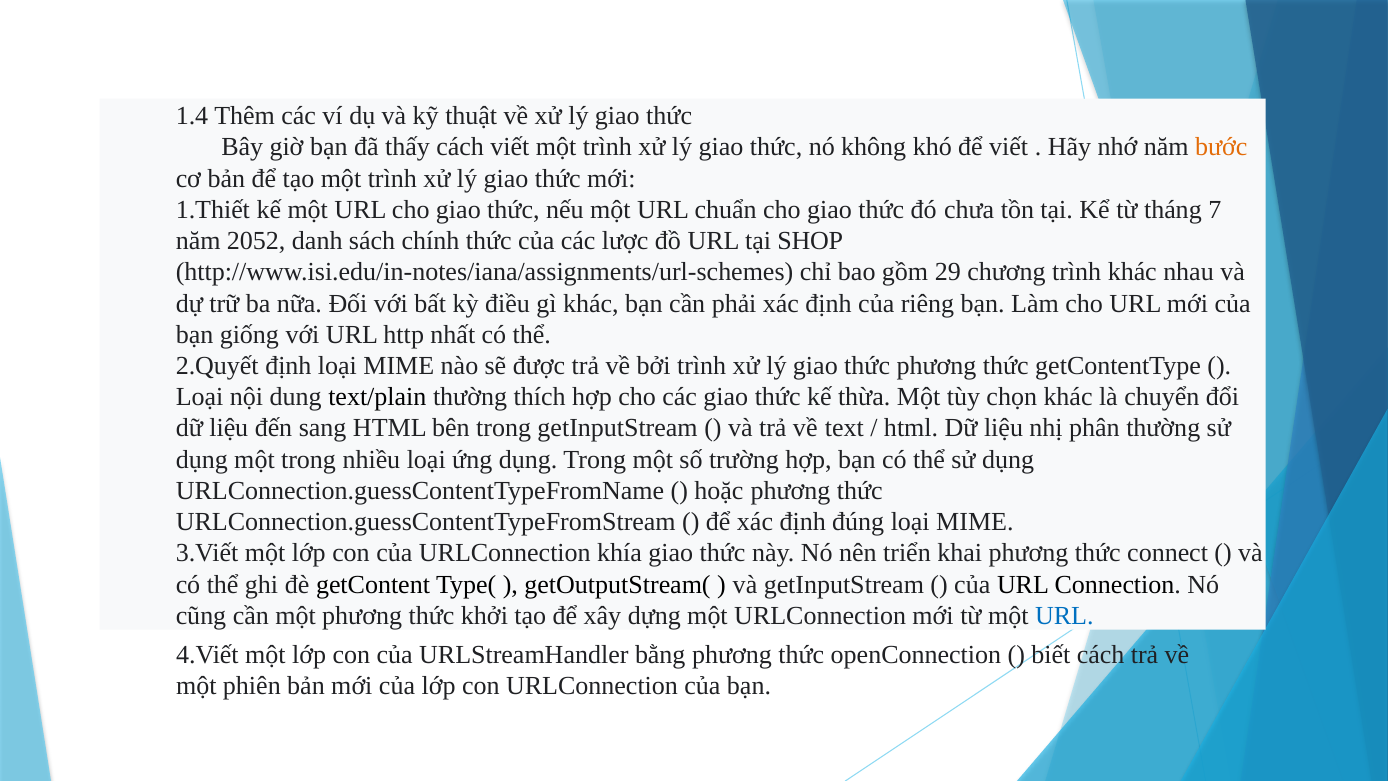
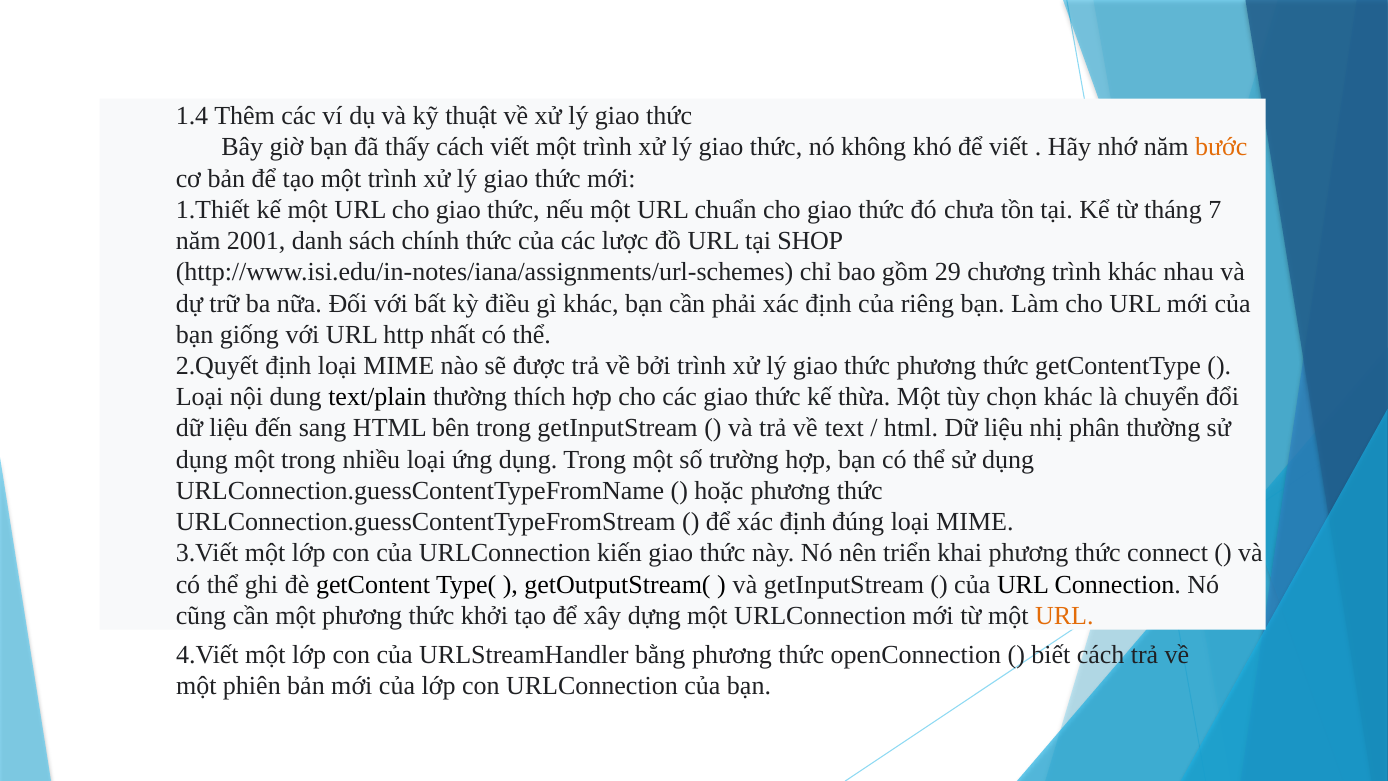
2052: 2052 -> 2001 (256, 241)
khía: khía -> kiến (620, 553)
URL colour: blue -> orange (1064, 616)
